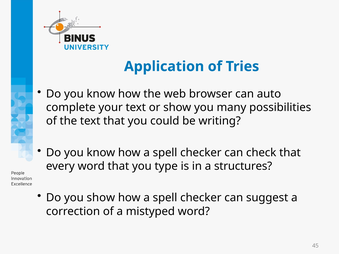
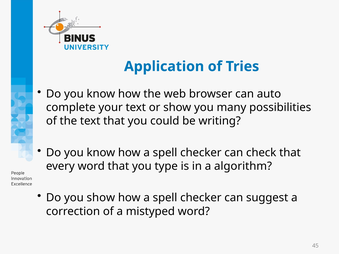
structures: structures -> algorithm (243, 166)
